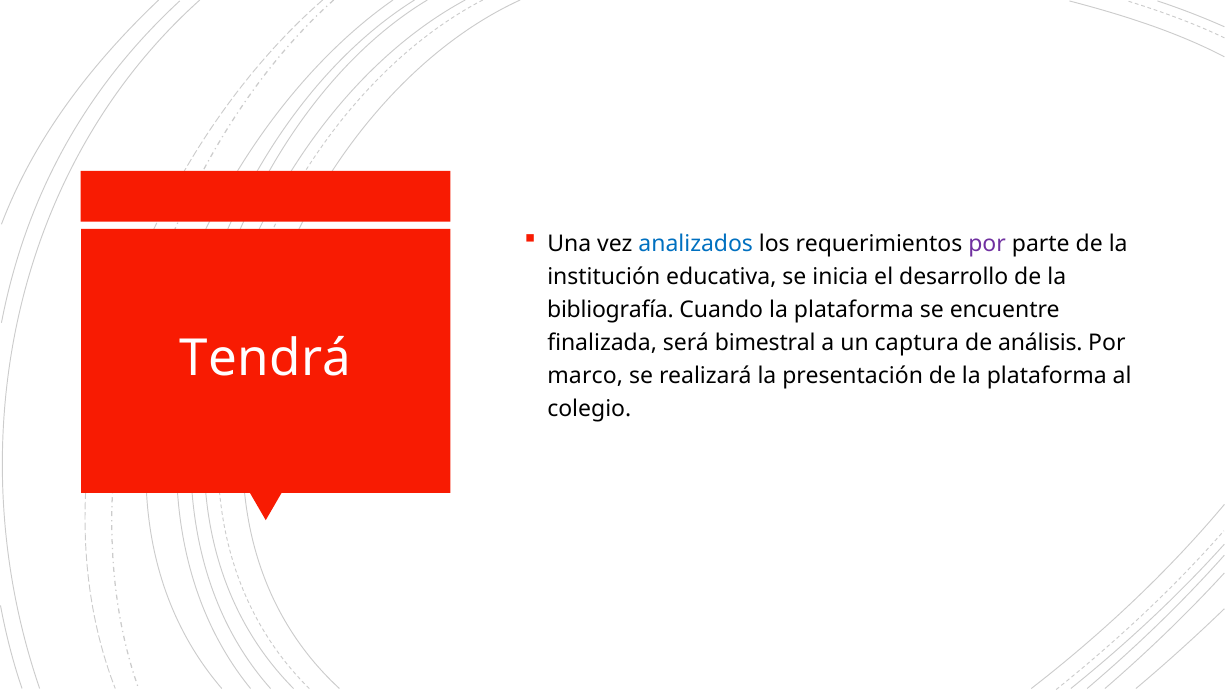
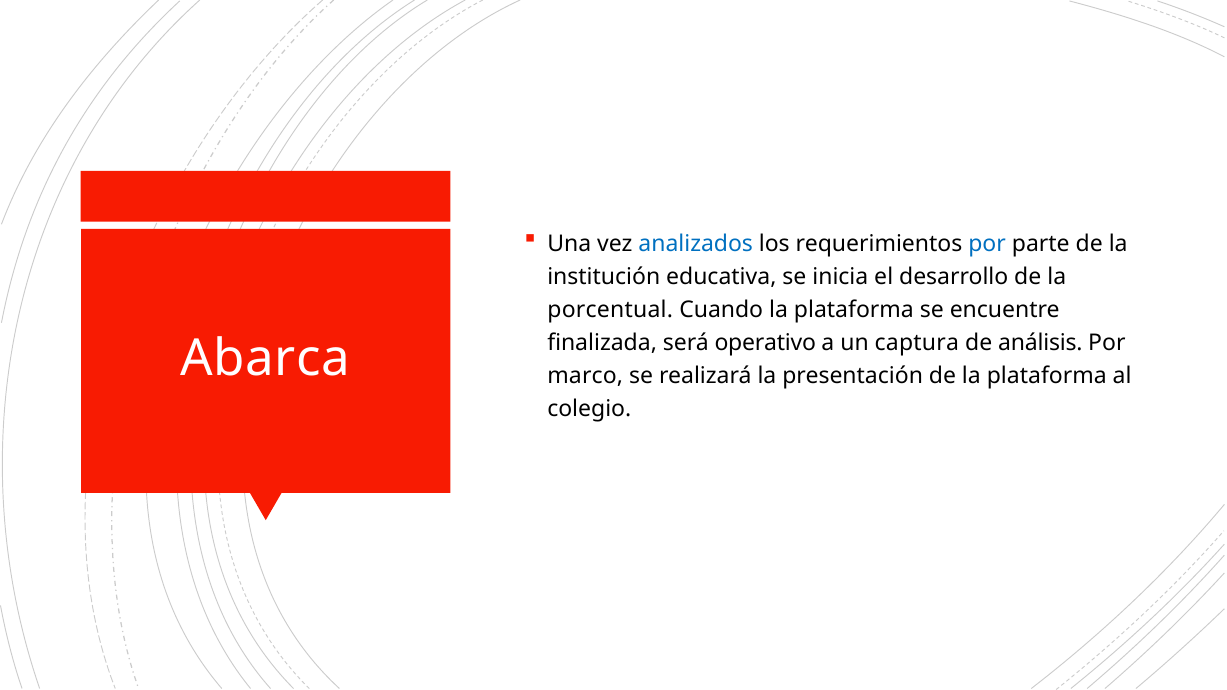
por colour: purple -> blue (987, 244)
bibliografía: bibliografía -> porcentual (610, 310)
bimestral: bimestral -> operativo (765, 343)
Tendrá: Tendrá -> Abarca (265, 359)
